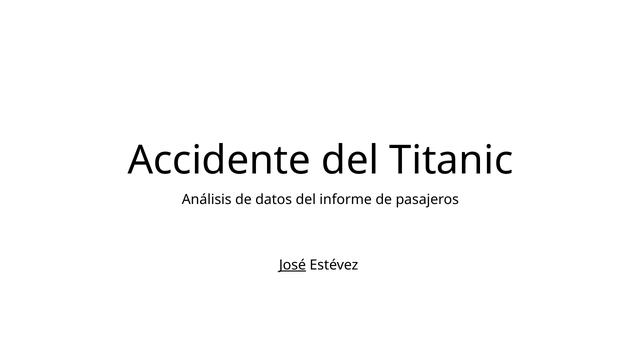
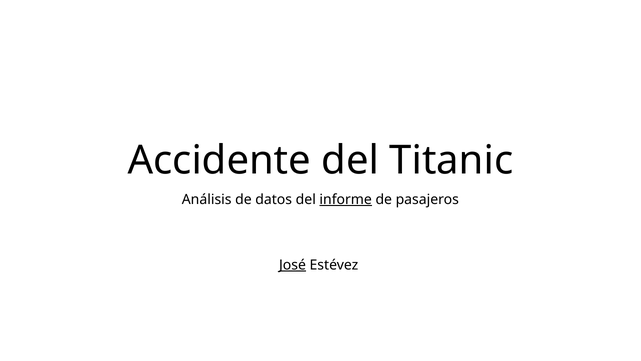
informe underline: none -> present (346, 199)
